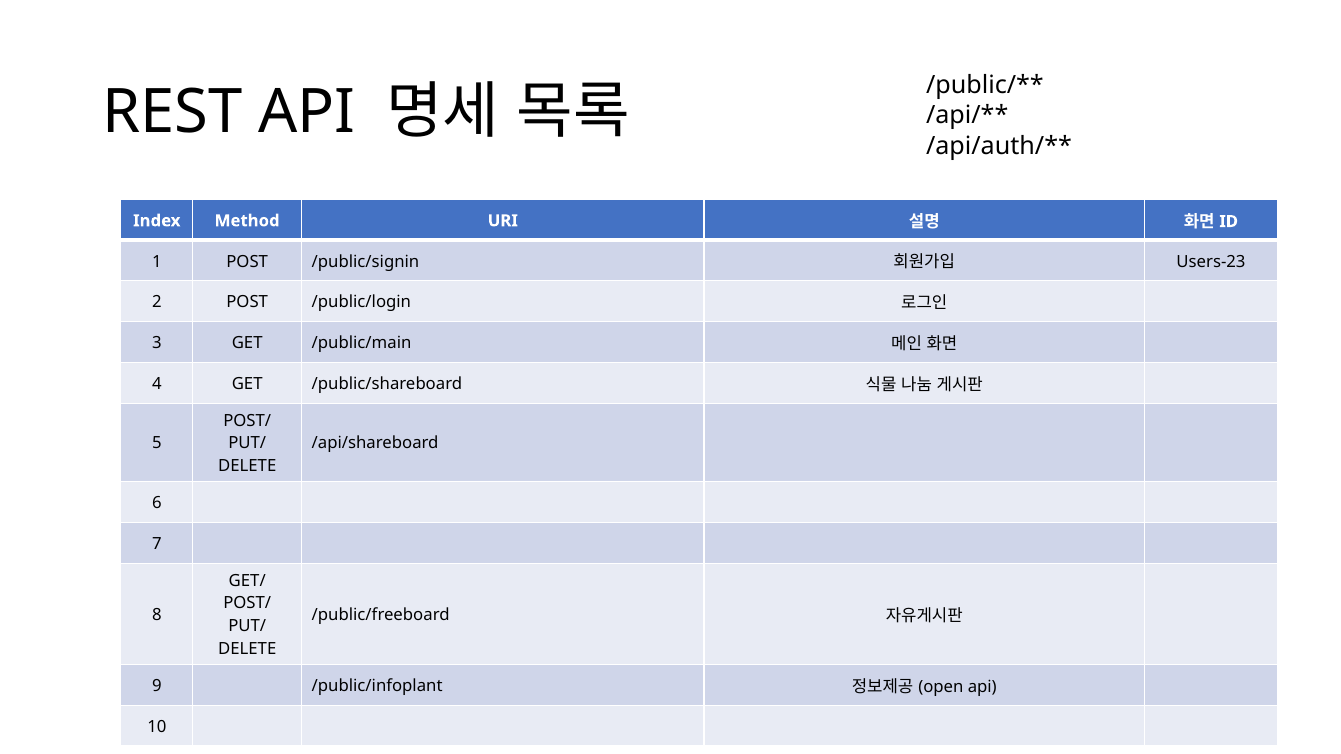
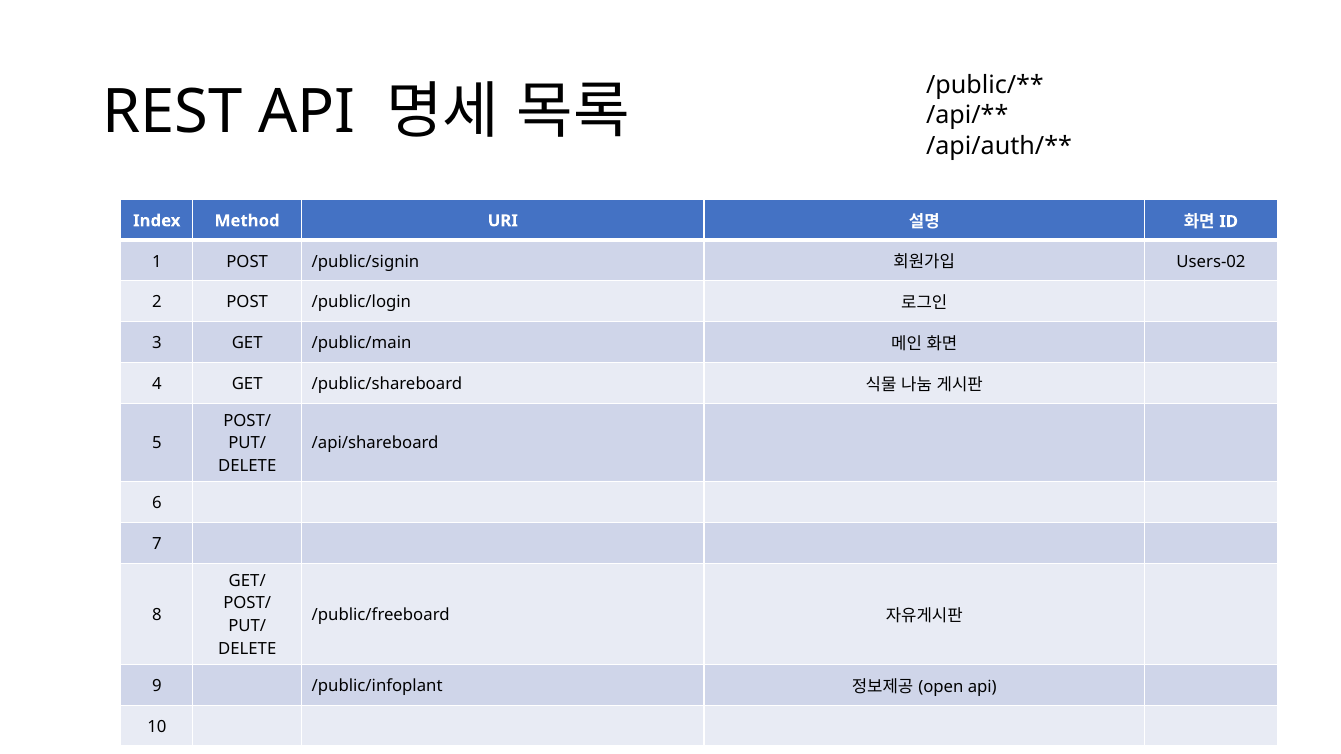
Users-23: Users-23 -> Users-02 (1211, 262)
